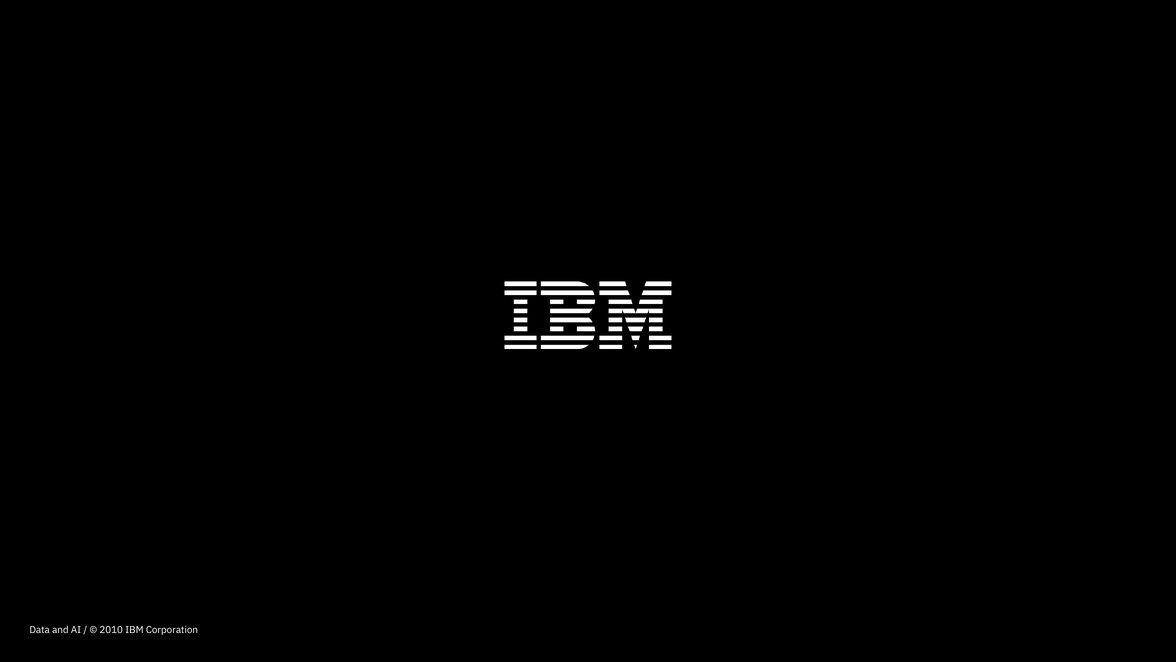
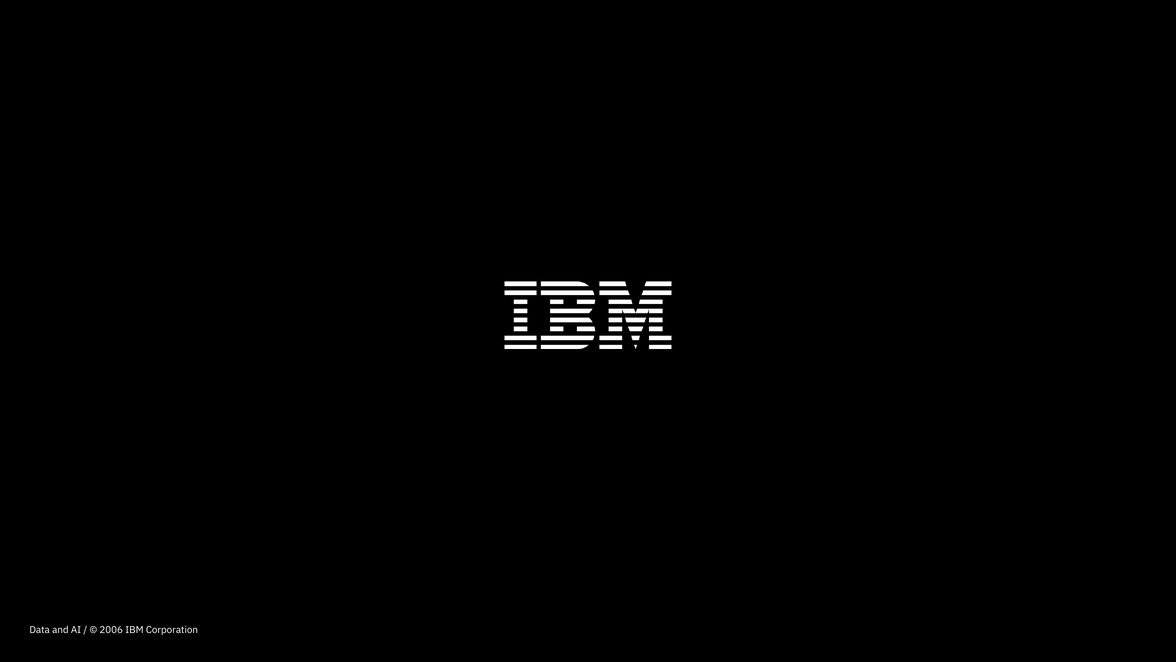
2010: 2010 -> 2006 (111, 630)
